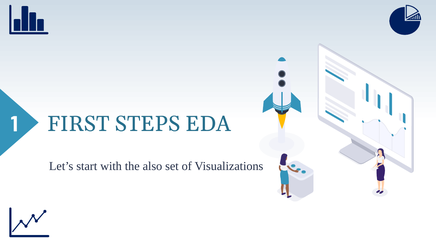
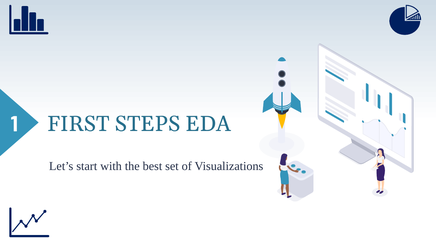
also: also -> best (152, 166)
